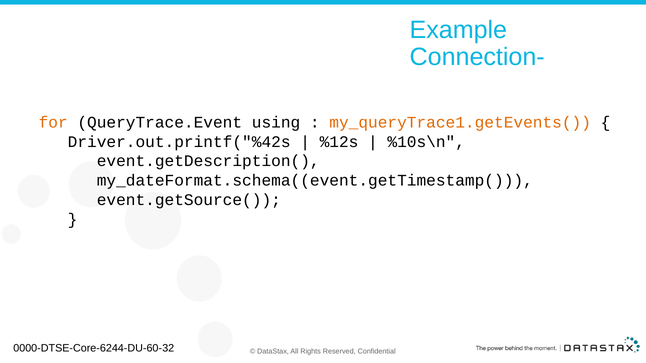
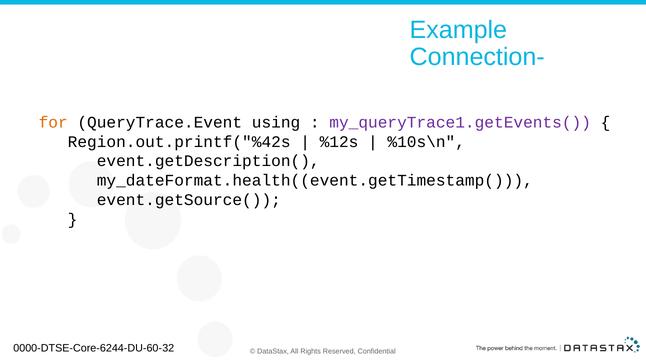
my_queryTrace1.getEvents( colour: orange -> purple (460, 123)
Driver.out.printf("%42s: Driver.out.printf("%42s -> Region.out.printf("%42s (179, 142)
my_dateFormat.schema((event.getTimestamp(: my_dateFormat.schema((event.getTimestamp( -> my_dateFormat.health((event.getTimestamp( (315, 181)
